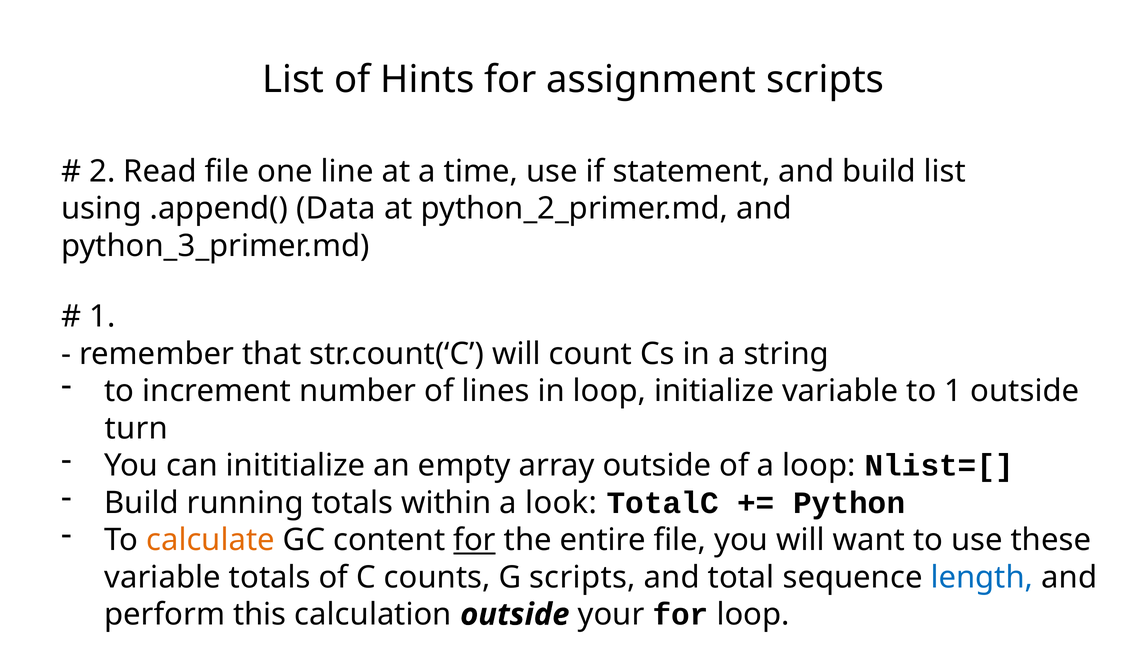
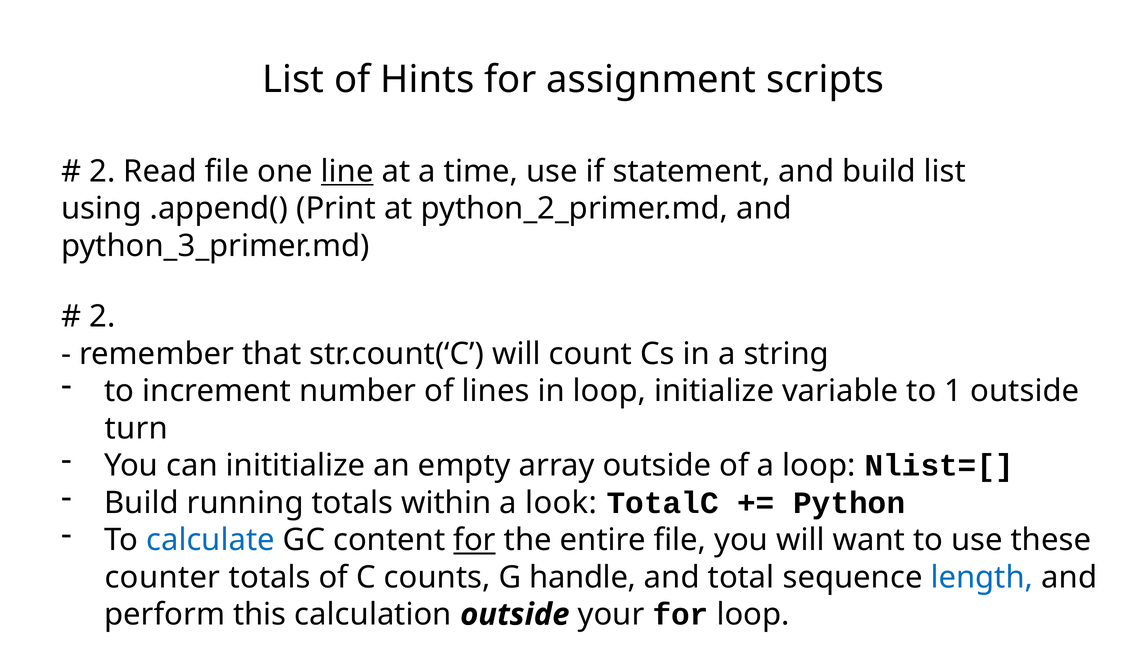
line underline: none -> present (347, 171)
Data: Data -> Print (336, 209)
1: 1 -> 2 (102, 317)
calculate colour: orange -> blue (210, 540)
variable: variable -> counter (162, 577)
G scripts: scripts -> handle (583, 577)
